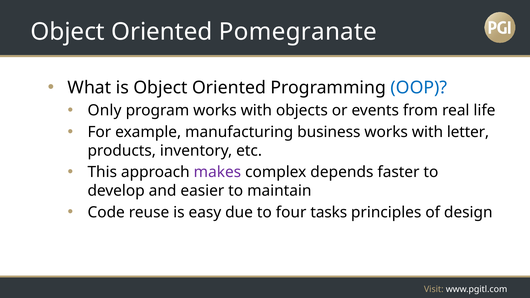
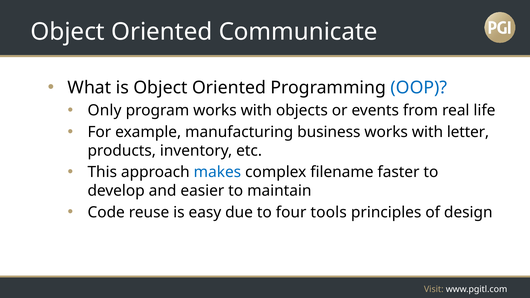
Pomegranate: Pomegranate -> Communicate (298, 32)
makes colour: purple -> blue (217, 172)
depends: depends -> filename (342, 172)
tasks: tasks -> tools (329, 212)
